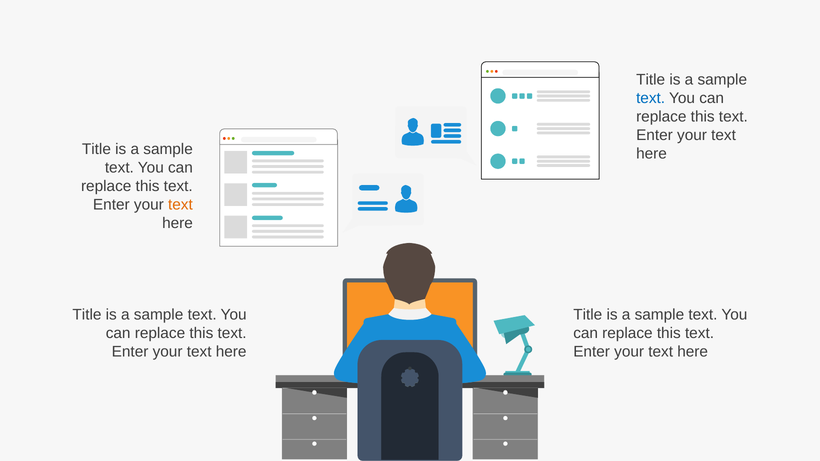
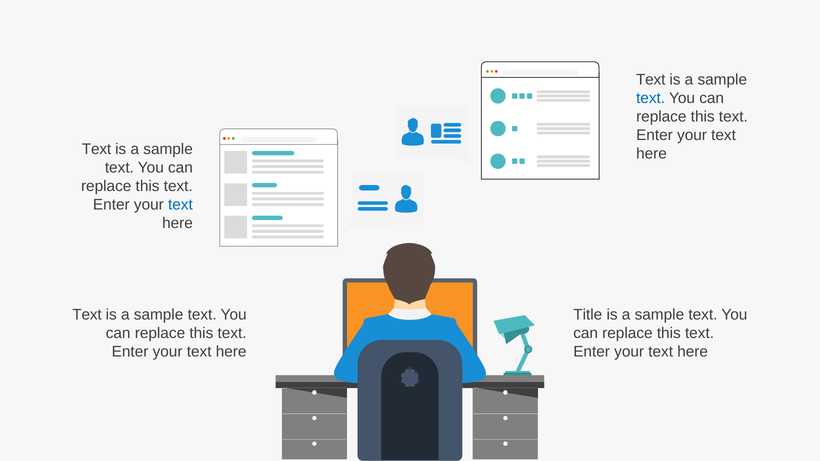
Title: Title -> Text (651, 80)
Title: Title -> Text (97, 149)
text colour: orange -> blue (180, 205)
Title: Title -> Text (87, 315)
